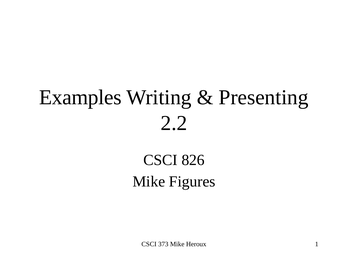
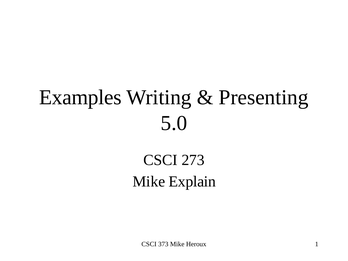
2.2: 2.2 -> 5.0 (174, 123)
826: 826 -> 273 (193, 160)
Figures: Figures -> Explain (192, 182)
